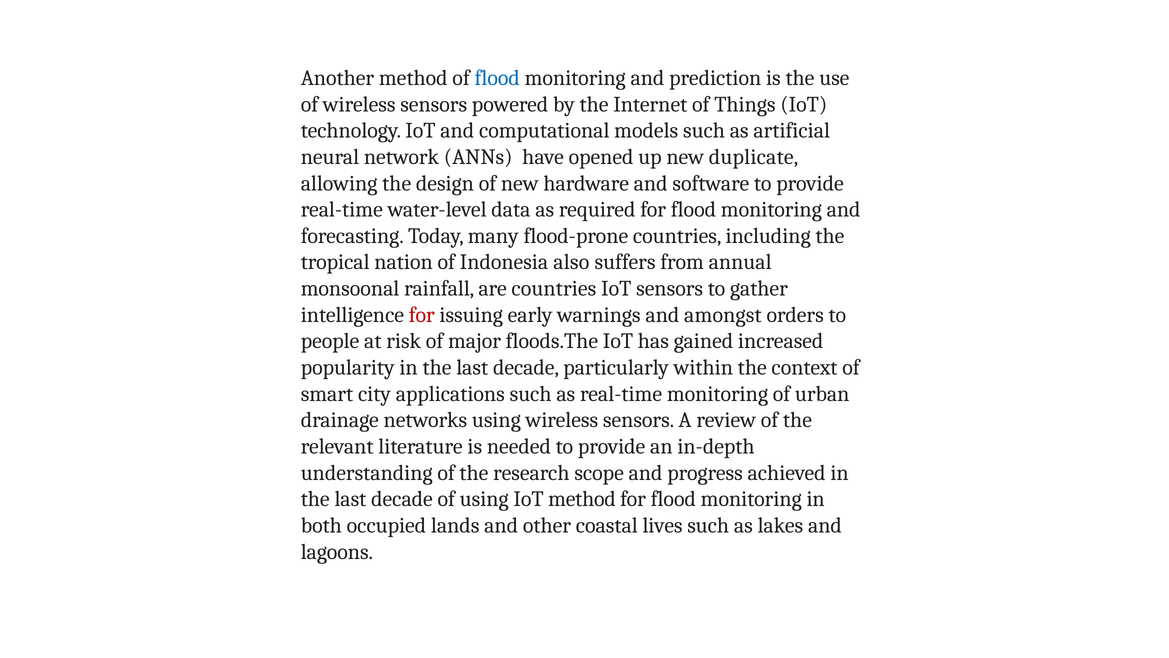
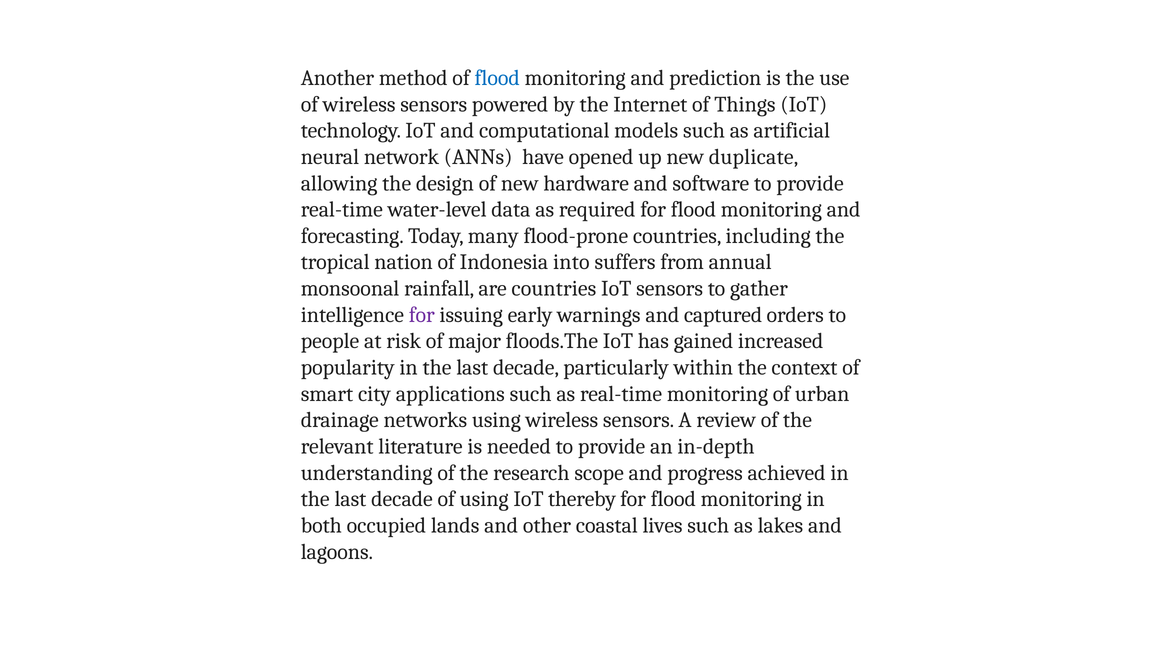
also: also -> into (571, 262)
for colour: red -> purple (422, 315)
amongst: amongst -> captured (723, 315)
IoT method: method -> thereby (582, 499)
